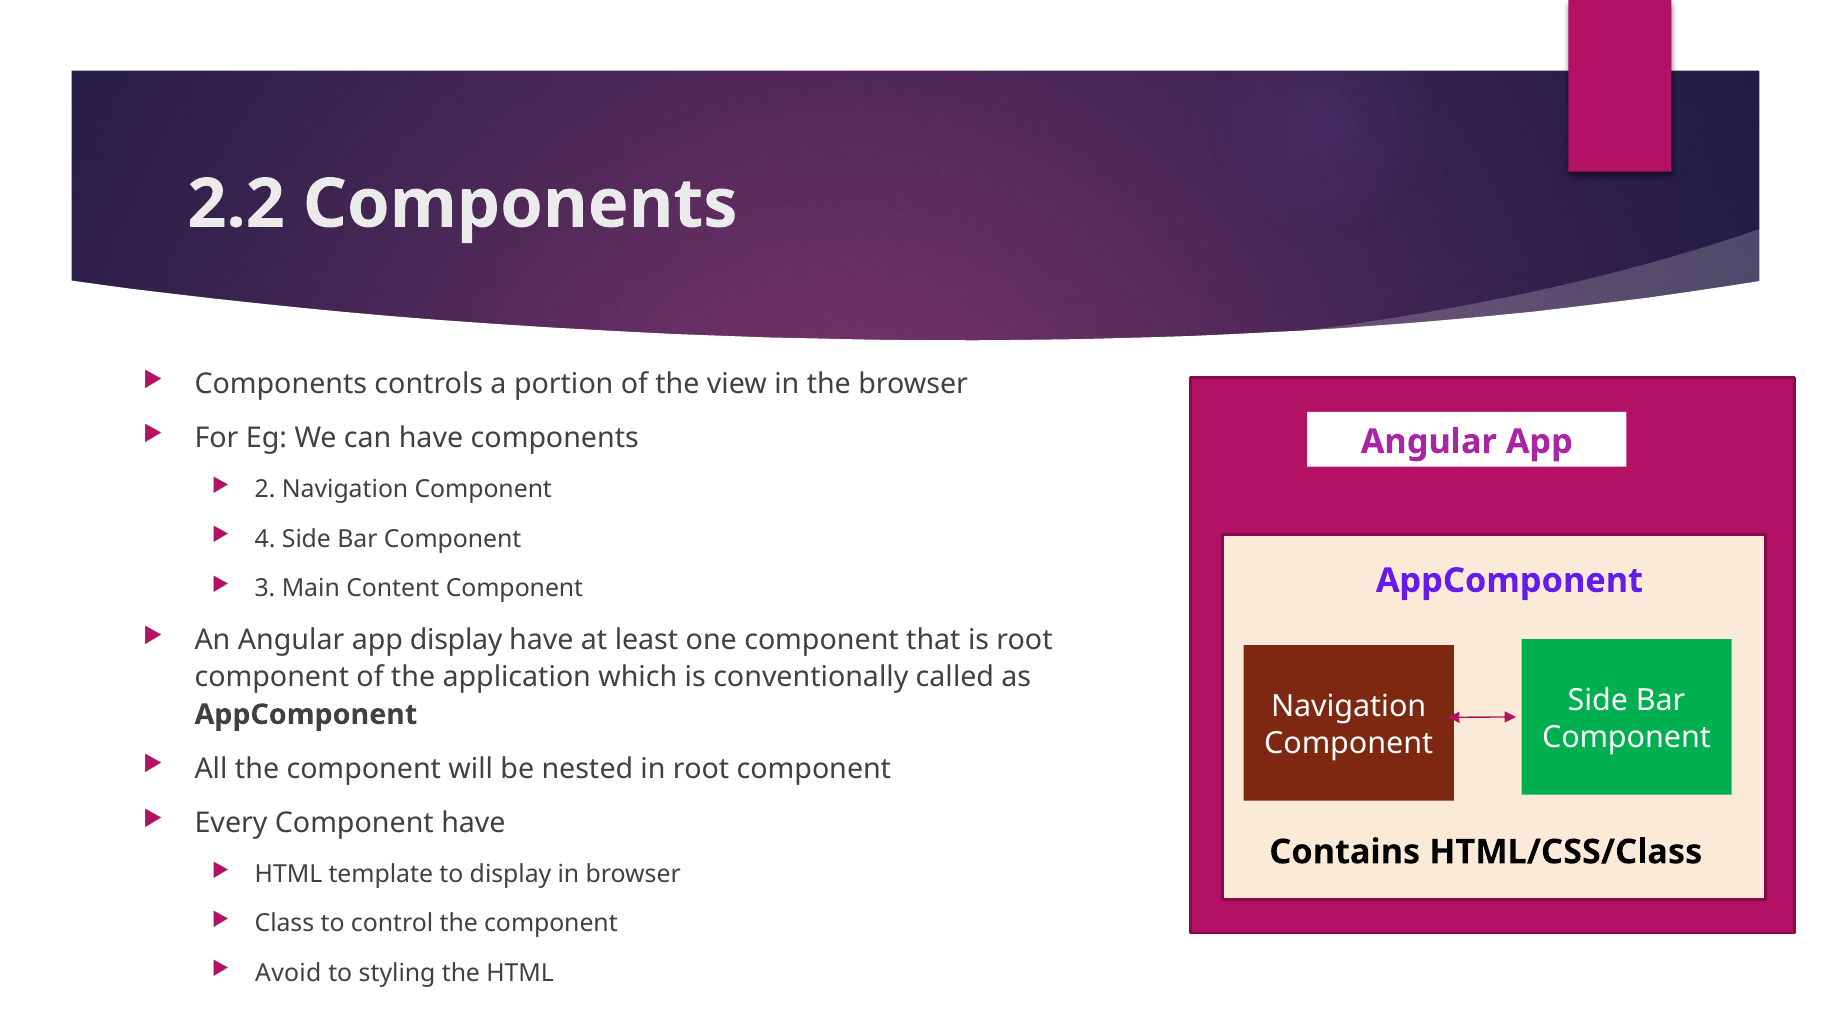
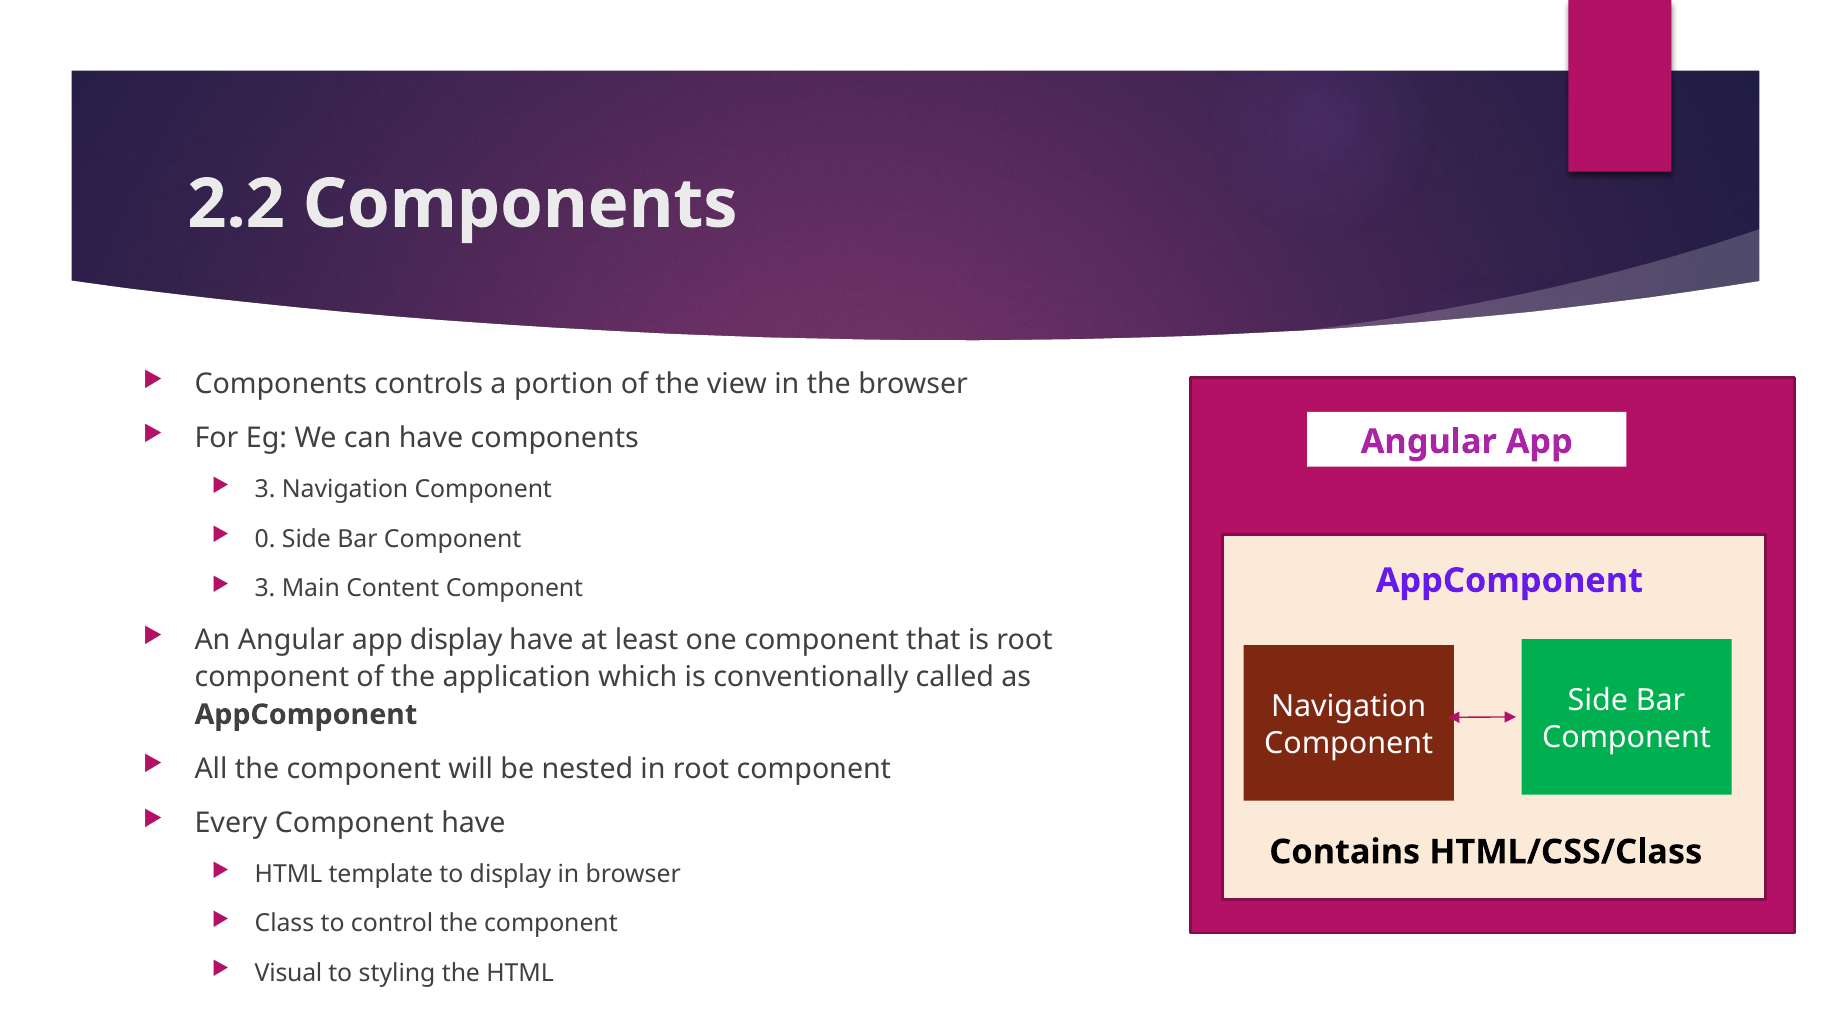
2: 2 -> 3 (265, 490)
4: 4 -> 0 (265, 539)
Avoid: Avoid -> Visual (289, 973)
